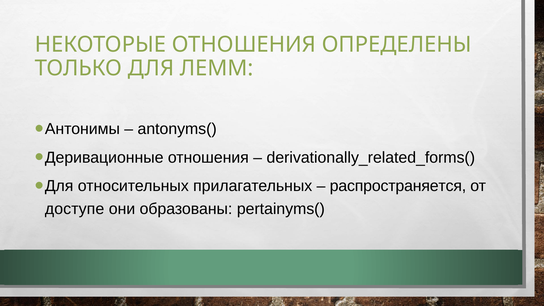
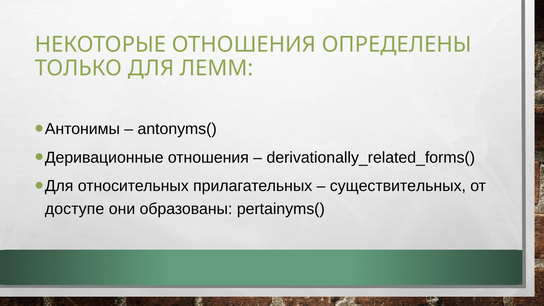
распространяется: распространяется -> существительных (398, 186)
